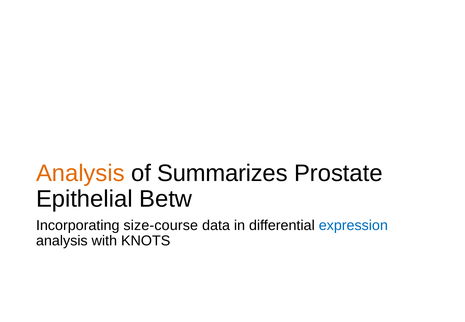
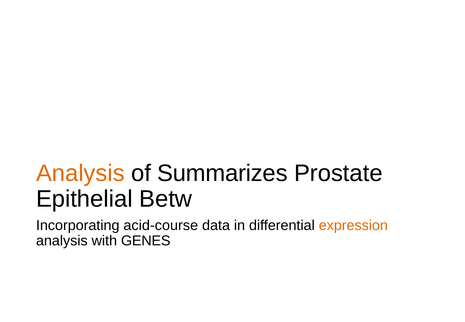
size-course: size-course -> acid-course (161, 225)
expression colour: blue -> orange (353, 225)
KNOTS: KNOTS -> GENES (146, 241)
